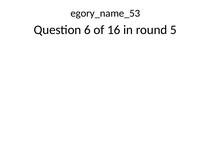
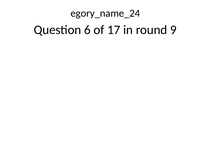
egory_name_53: egory_name_53 -> egory_name_24 (105, 13)
16: 16 -> 17 (114, 30)
5: 5 -> 9 (173, 30)
